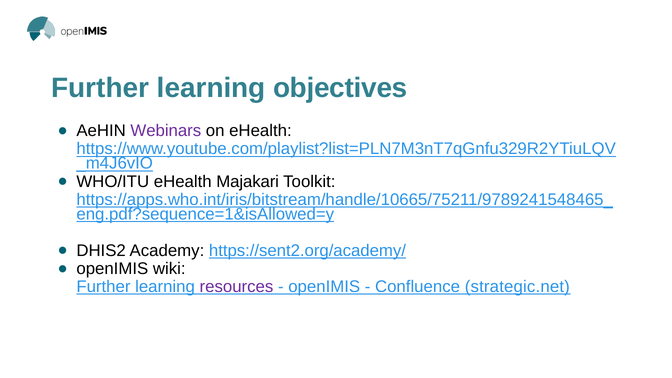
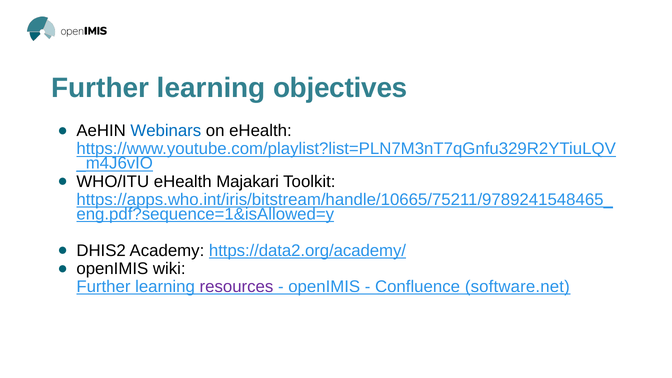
Webinars colour: purple -> blue (166, 131)
https://sent2.org/academy/: https://sent2.org/academy/ -> https://data2.org/academy/ (307, 251)
strategic.net: strategic.net -> software.net (517, 287)
